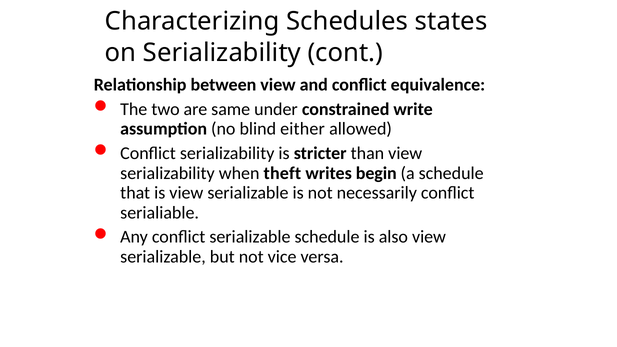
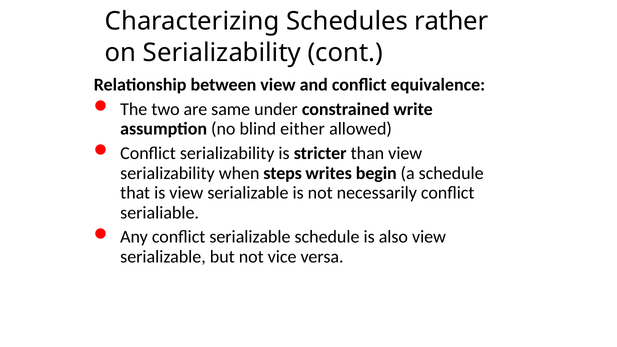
states: states -> rather (451, 21)
theft: theft -> steps (283, 173)
